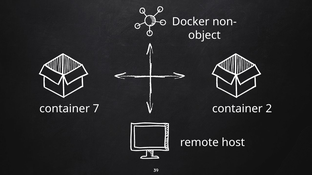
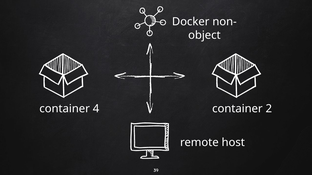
7: 7 -> 4 (96, 109)
